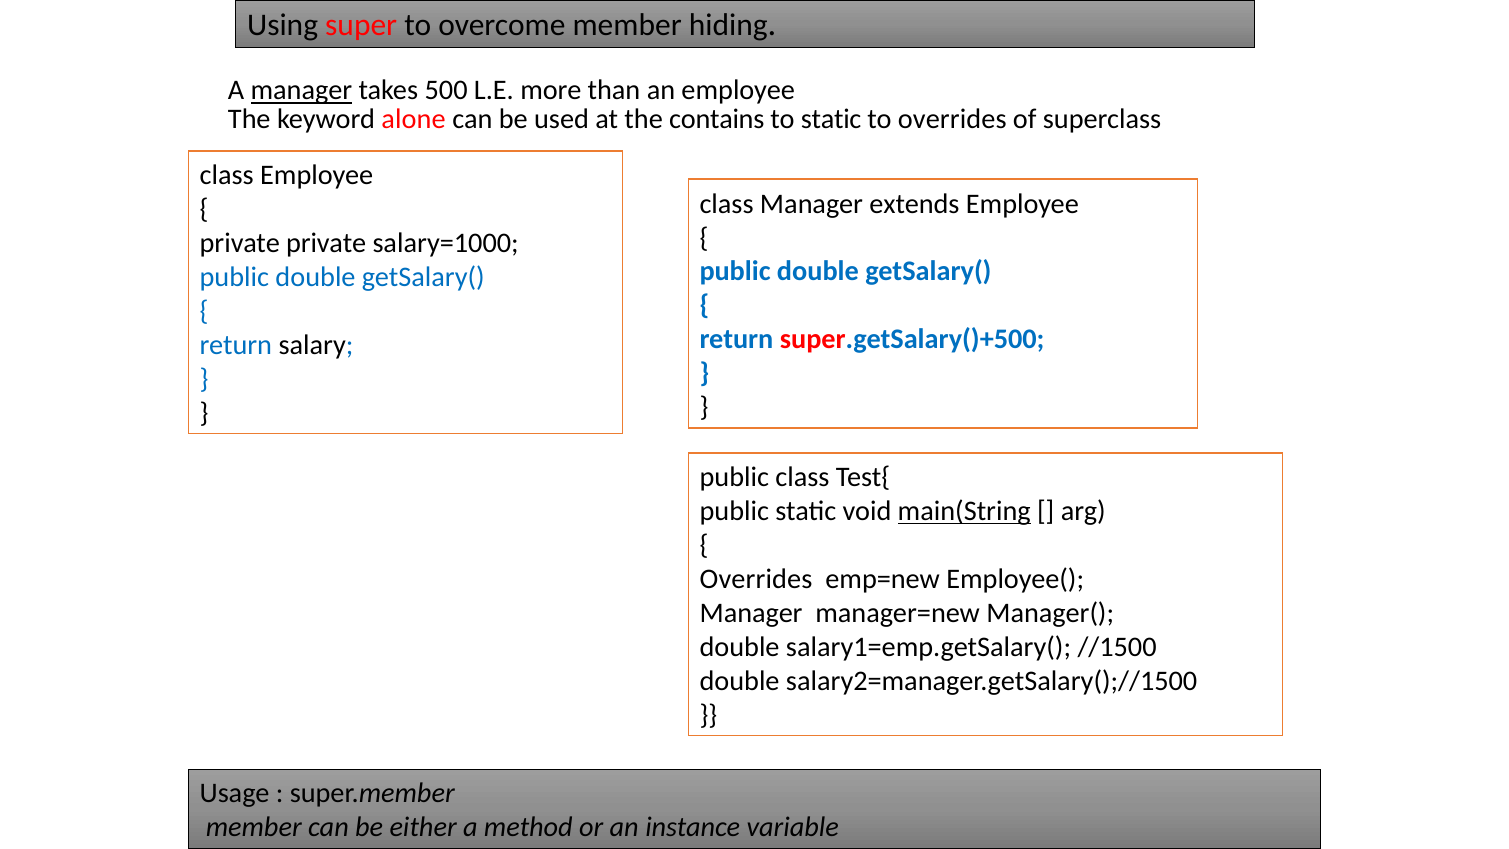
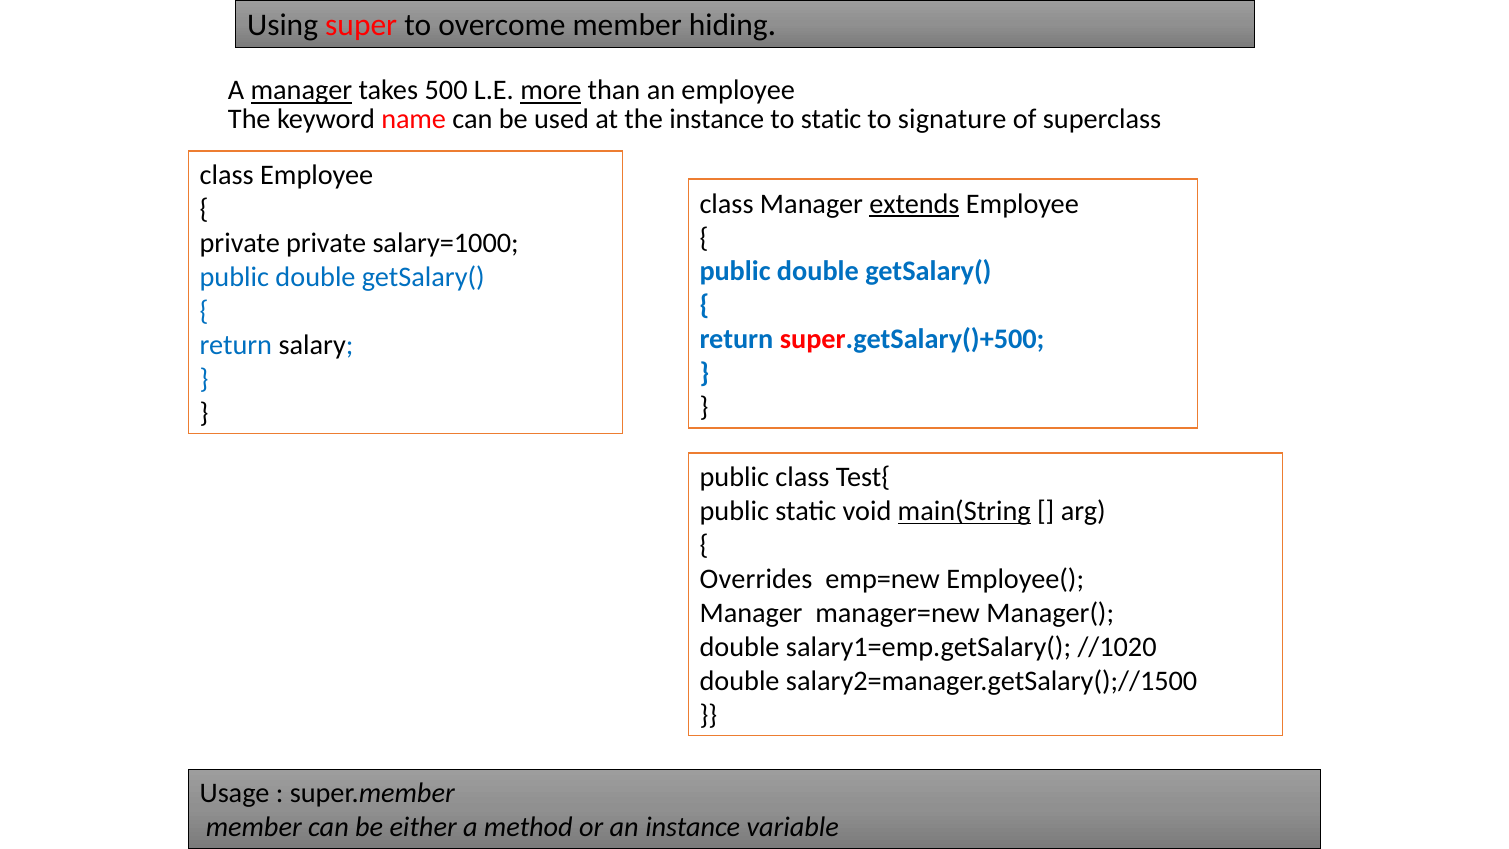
more underline: none -> present (551, 91)
alone: alone -> name (414, 119)
the contains: contains -> instance (717, 119)
to overrides: overrides -> signature (952, 119)
extends underline: none -> present (914, 204)
//1500: //1500 -> //1020 (1117, 647)
